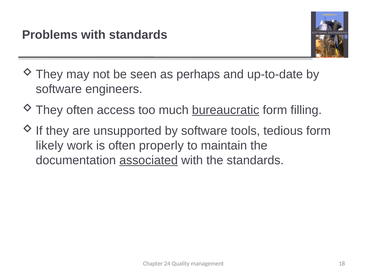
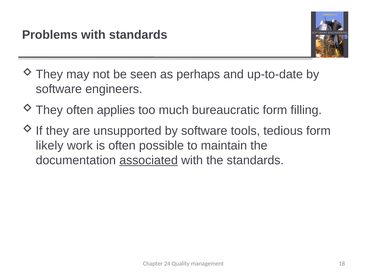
access: access -> applies (116, 110)
bureaucratic underline: present -> none (226, 110)
properly: properly -> possible (161, 145)
